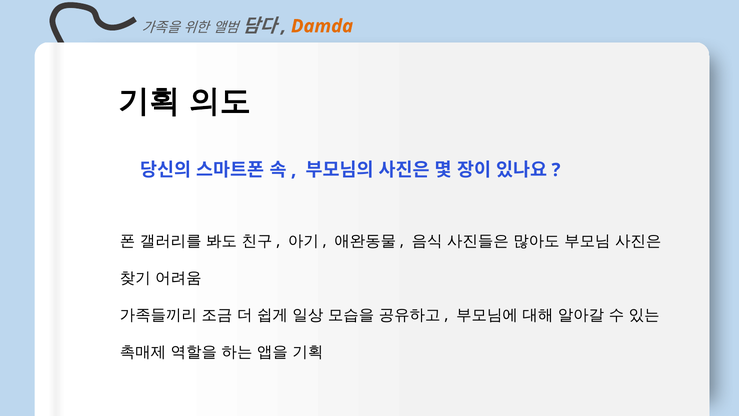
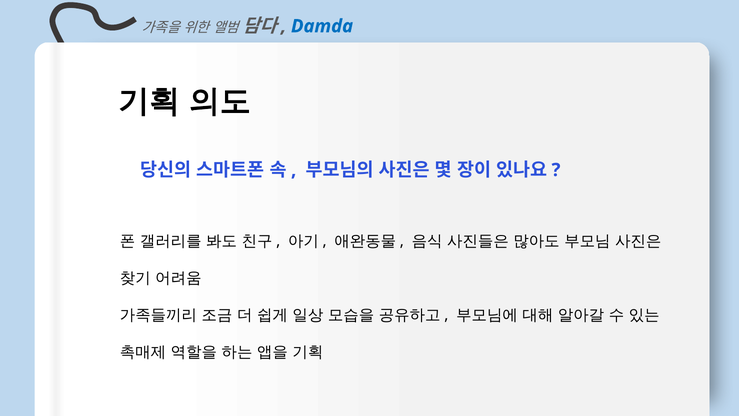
Damda colour: orange -> blue (322, 26)
